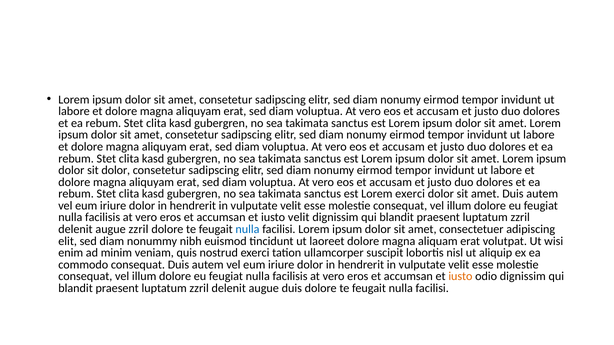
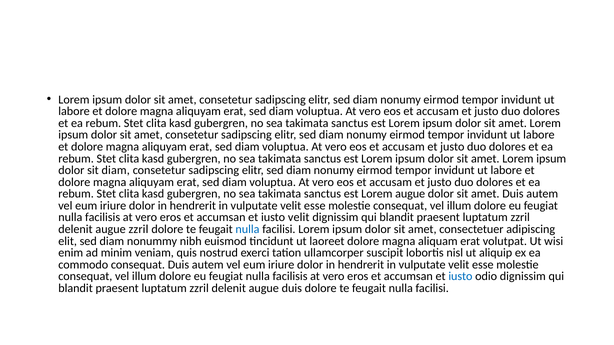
sit dolor: dolor -> diam (116, 170)
Lorem exerci: exerci -> augue (410, 194)
iusto colour: orange -> blue (460, 277)
